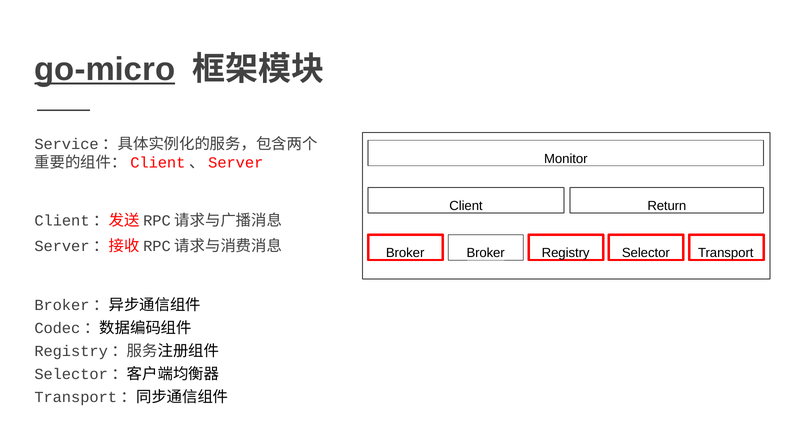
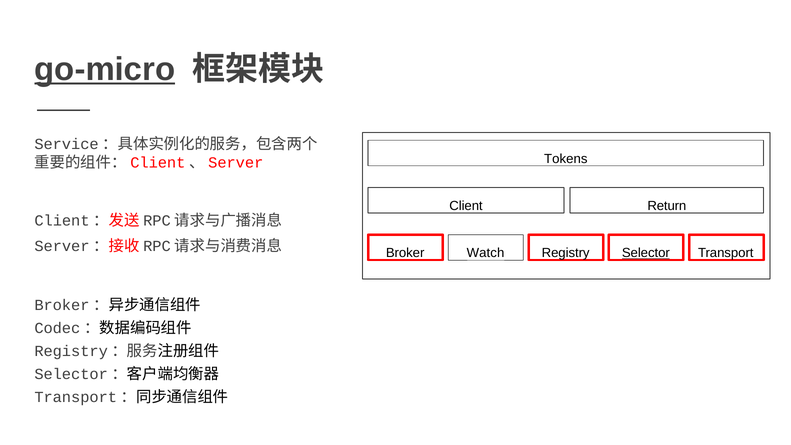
Monitor: Monitor -> Tokens (566, 159)
Broker: Broker -> Watch (485, 253)
Selector underline: none -> present (646, 253)
